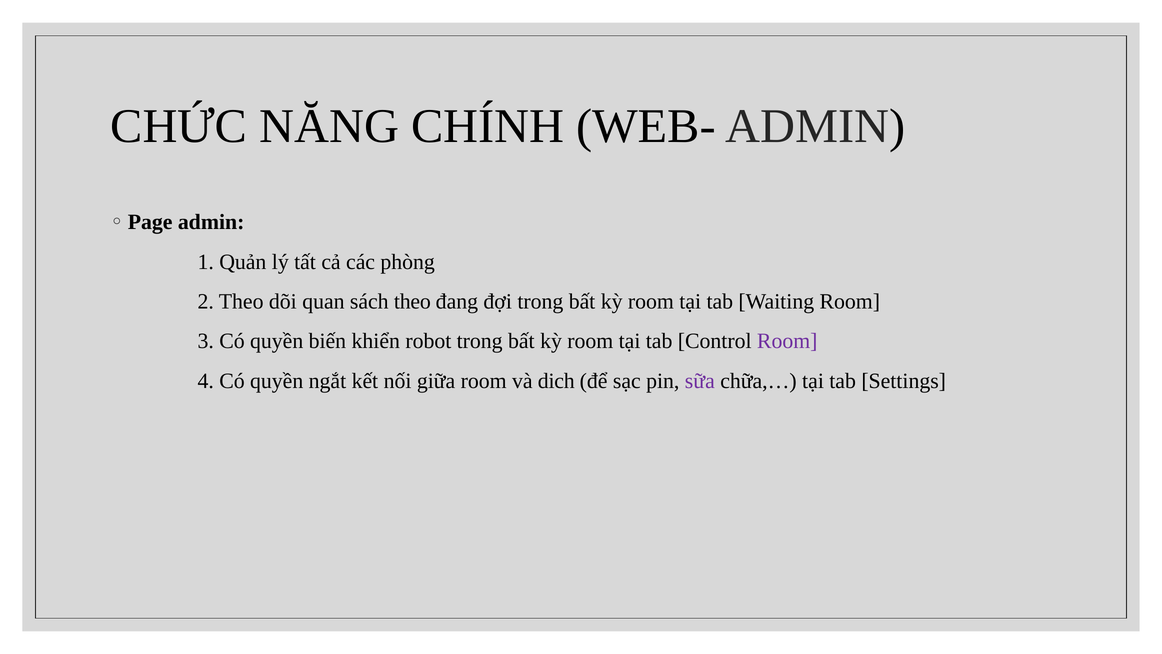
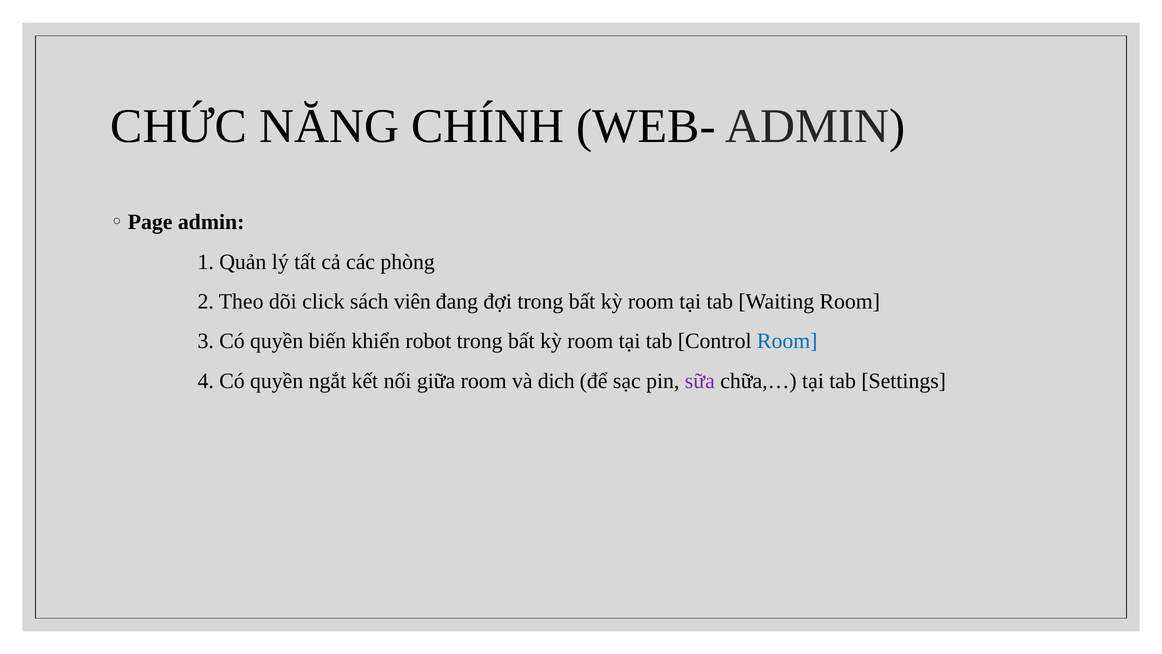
quan: quan -> click (323, 301)
sách theo: theo -> viên (412, 301)
Room colour: purple -> blue (787, 341)
